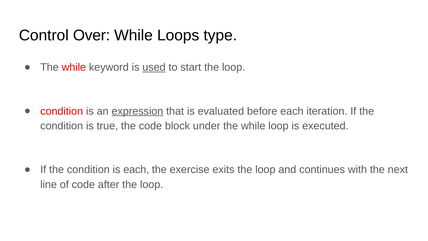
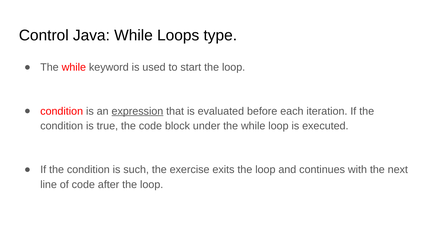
Over: Over -> Java (91, 35)
used underline: present -> none (154, 67)
is each: each -> such (136, 170)
